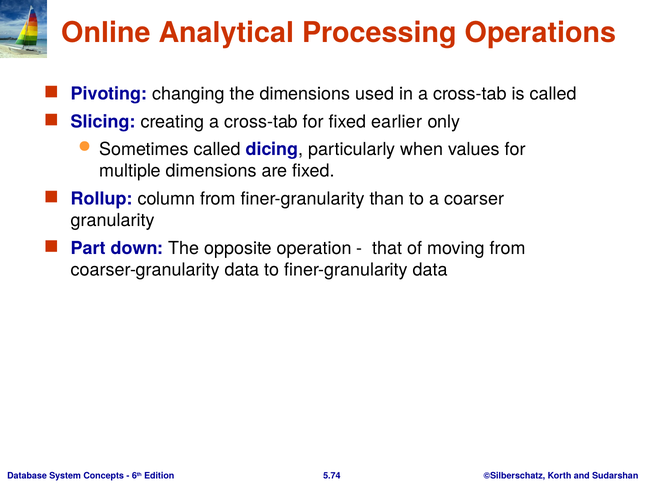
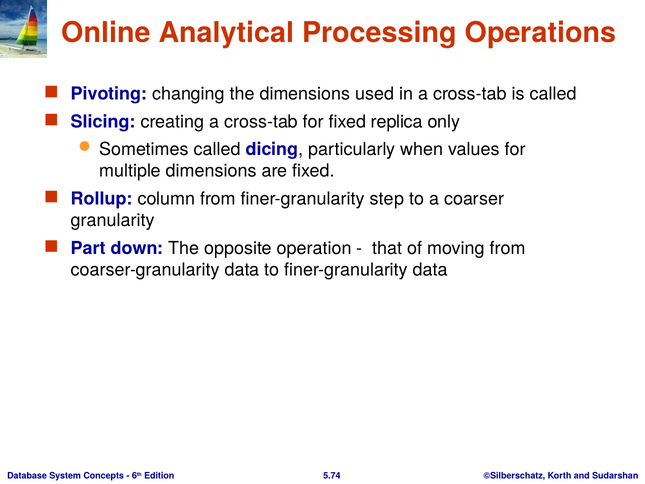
earlier: earlier -> replica (397, 122)
than: than -> step (387, 199)
